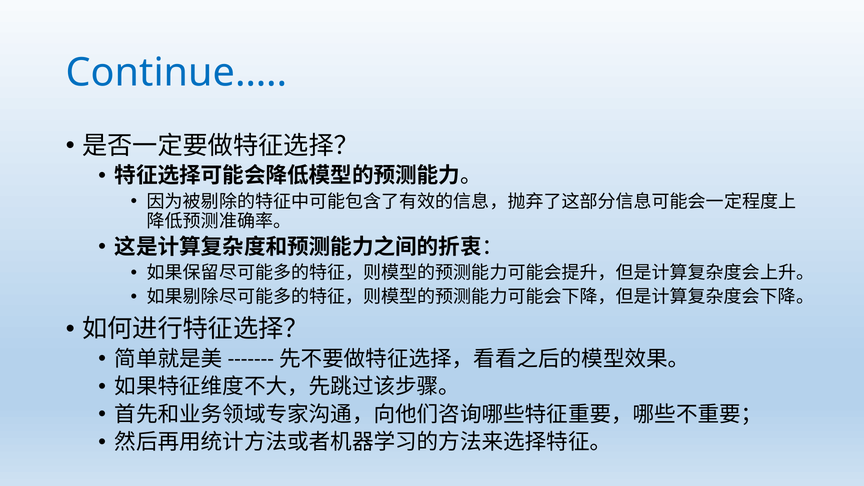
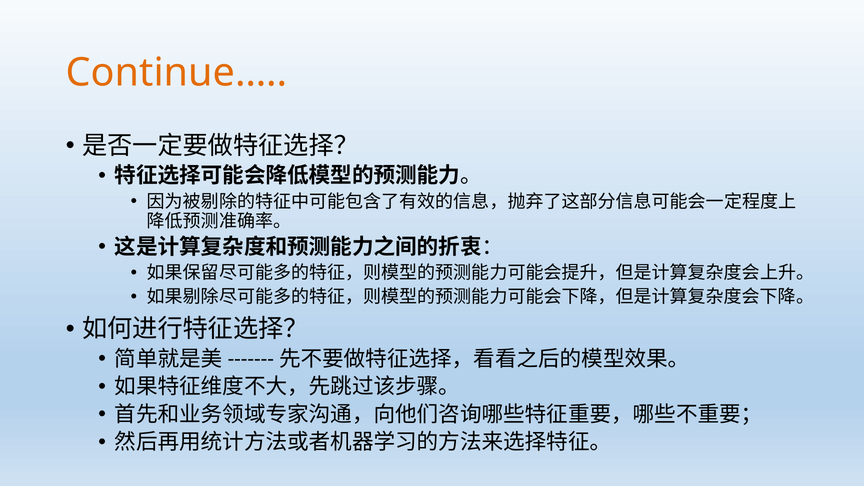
Continue… colour: blue -> orange (177, 73)
